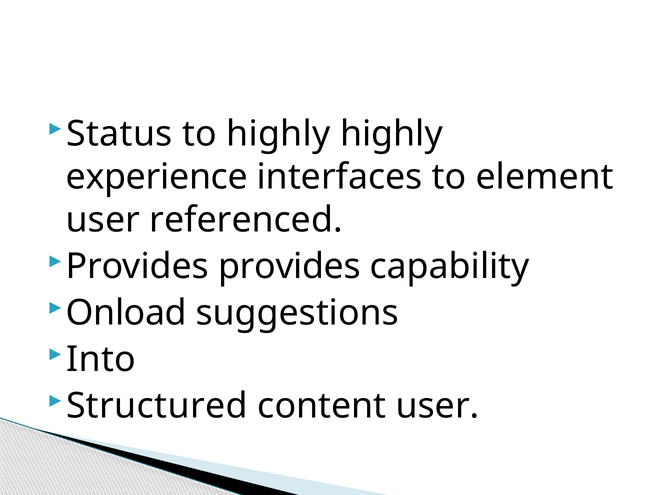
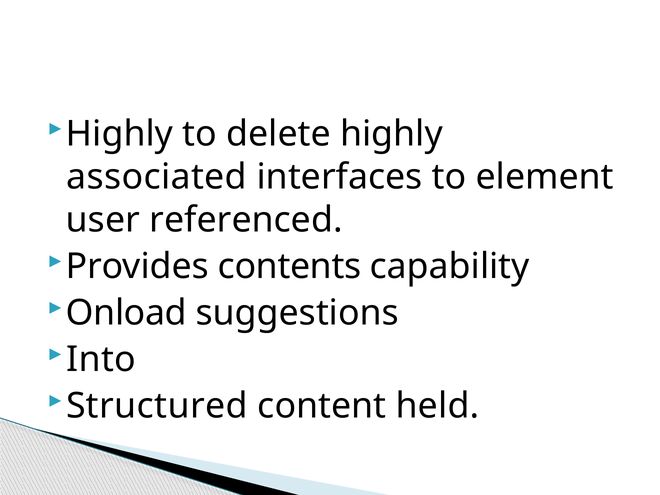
Status: Status -> Highly (120, 134)
to highly: highly -> delete (278, 134)
experience: experience -> associated (156, 177)
Provides provides: provides -> contents (290, 266)
content user: user -> held (437, 406)
